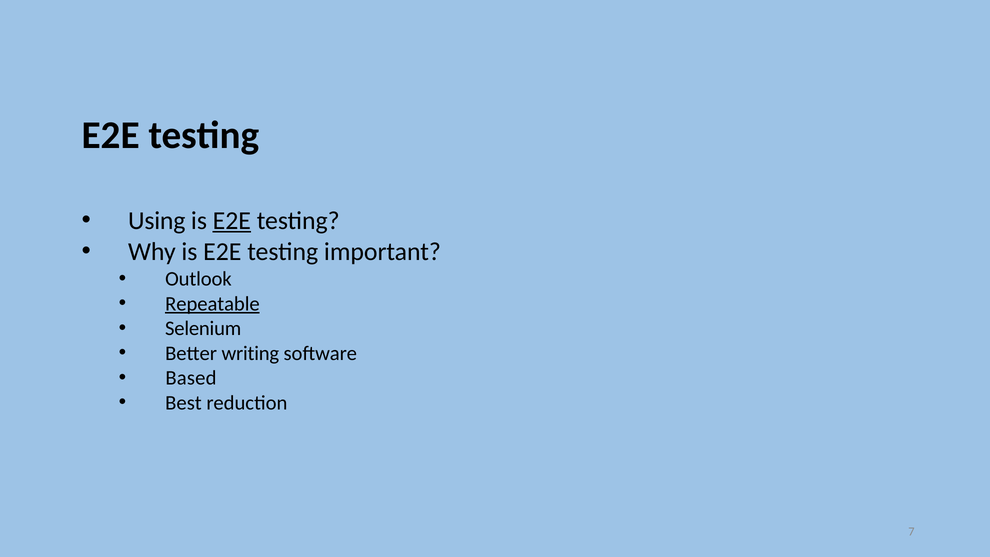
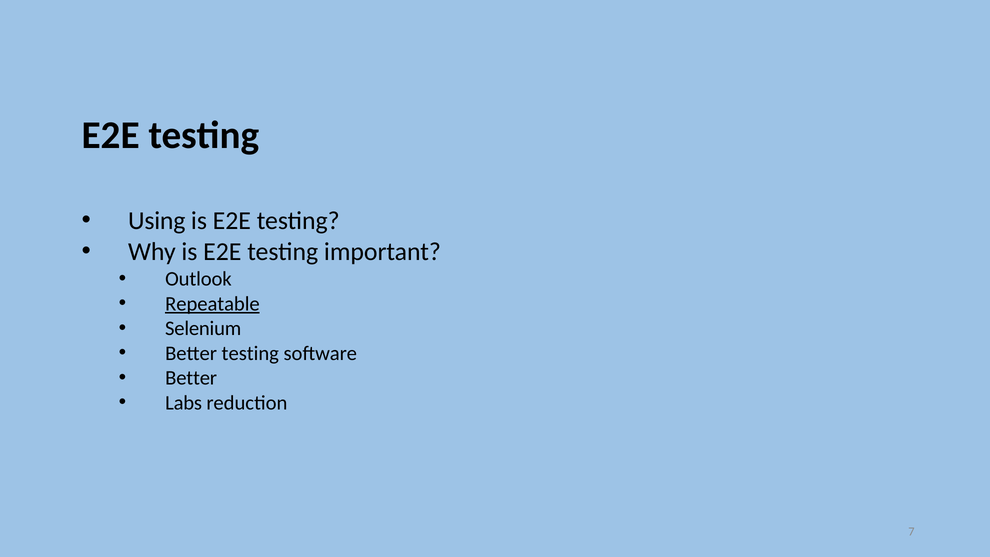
E2E underline: present -> none (232, 221)
Better writing: writing -> testing (250, 353)
Based: Based -> Better (191, 378)
Best: Best -> Labs (184, 403)
